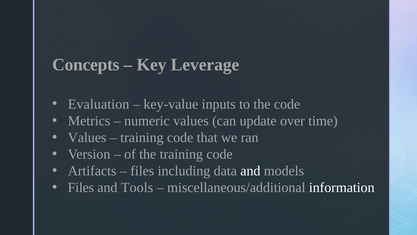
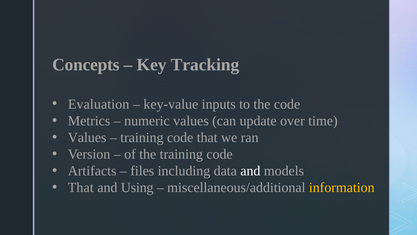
Leverage: Leverage -> Tracking (205, 65)
Files: Files -> That (81, 187)
Tools: Tools -> Using (137, 187)
information colour: white -> yellow (342, 187)
